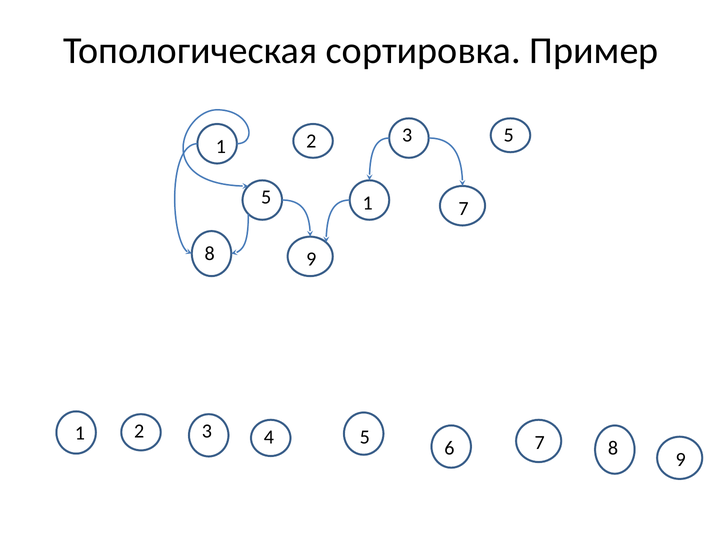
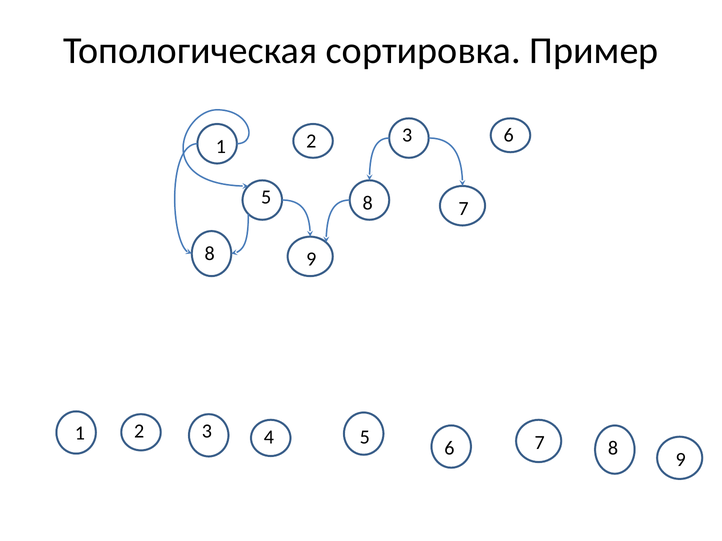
3 5: 5 -> 6 (509, 136)
5 1: 1 -> 8 (368, 203)
